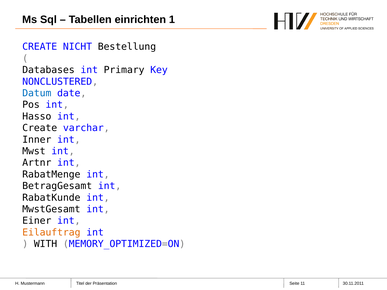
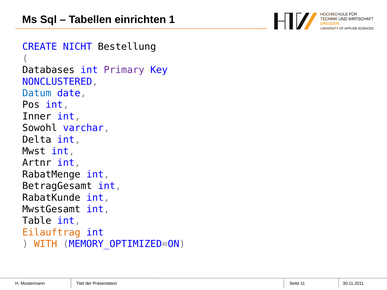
Primary colour: black -> purple (124, 70)
Hasso: Hasso -> Inner (37, 116)
Create: Create -> Sowohl (40, 128)
Inner: Inner -> Delta (37, 140)
Einer: Einer -> Table (37, 221)
WITH colour: black -> orange (46, 244)
